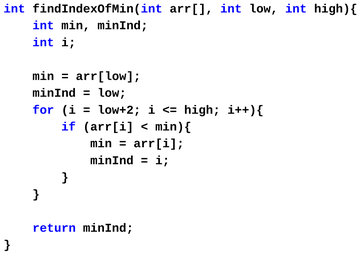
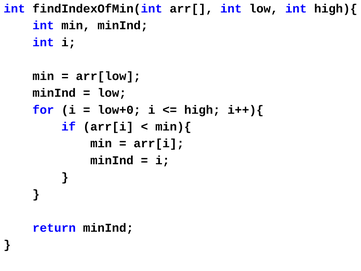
low+2: low+2 -> low+0 (119, 110)
